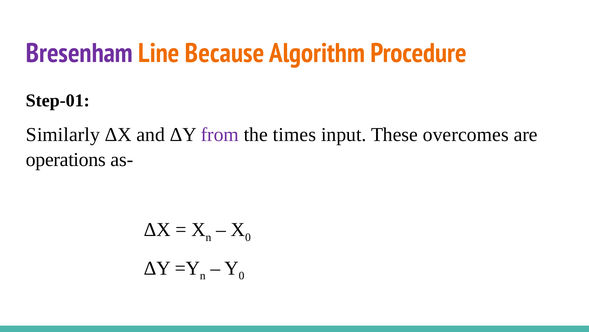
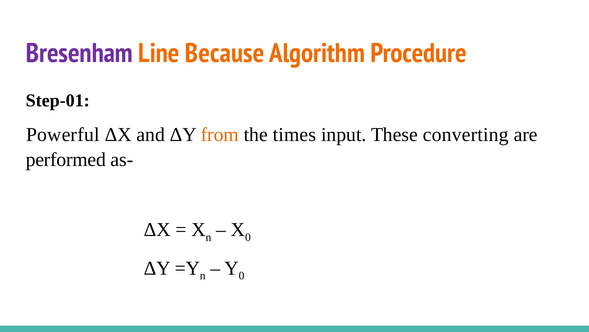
Similarly: Similarly -> Powerful (63, 134)
from colour: purple -> orange (220, 134)
overcomes: overcomes -> converting (466, 134)
operations: operations -> performed (66, 159)
